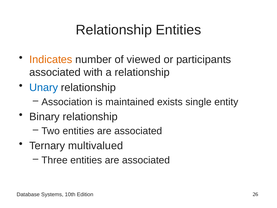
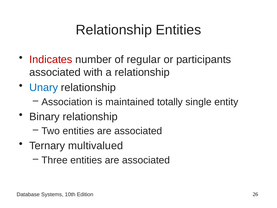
Indicates colour: orange -> red (51, 59)
viewed: viewed -> regular (144, 59)
exists: exists -> totally (170, 102)
